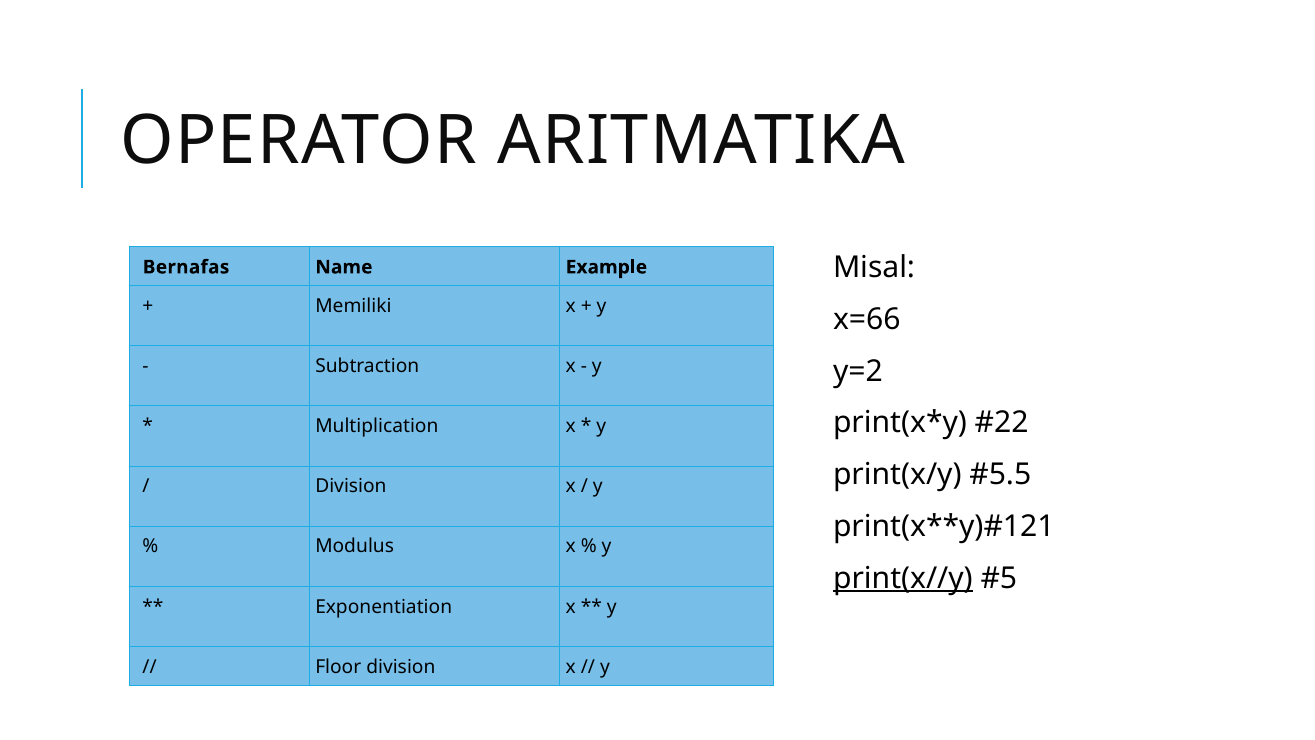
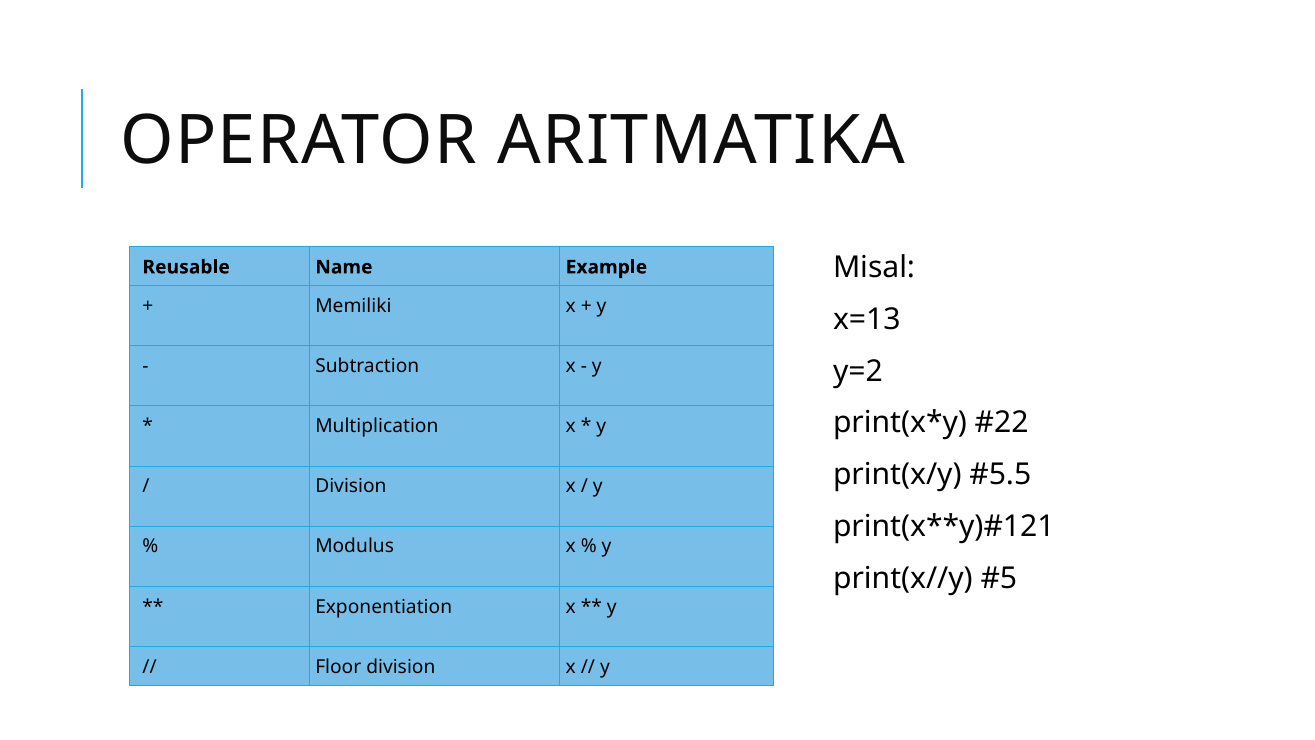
Bernafas: Bernafas -> Reusable (186, 267)
x=66: x=66 -> x=13 (867, 319)
print(x//y underline: present -> none (903, 578)
